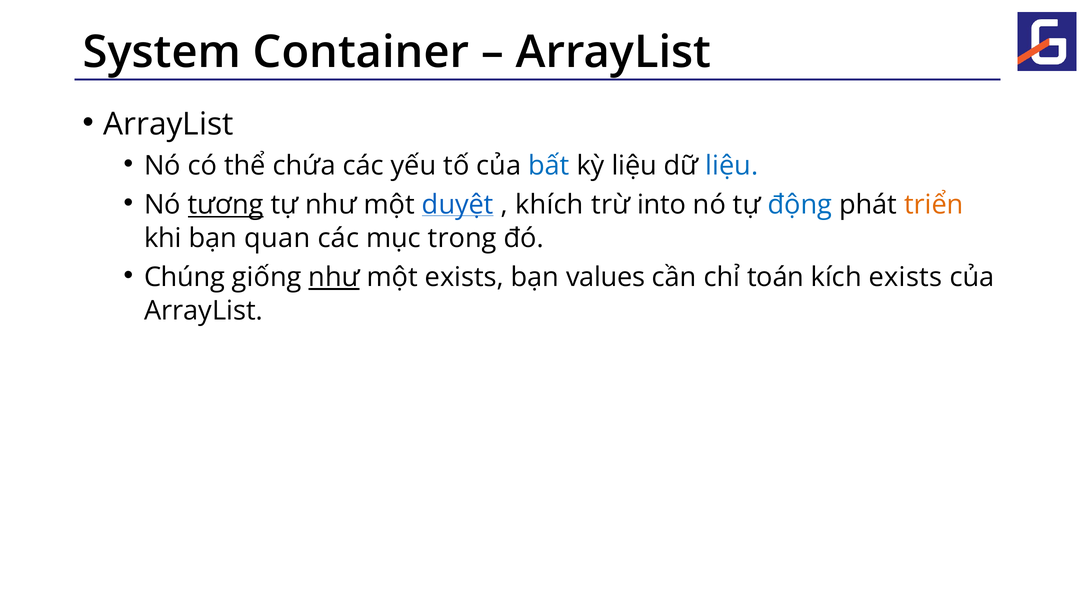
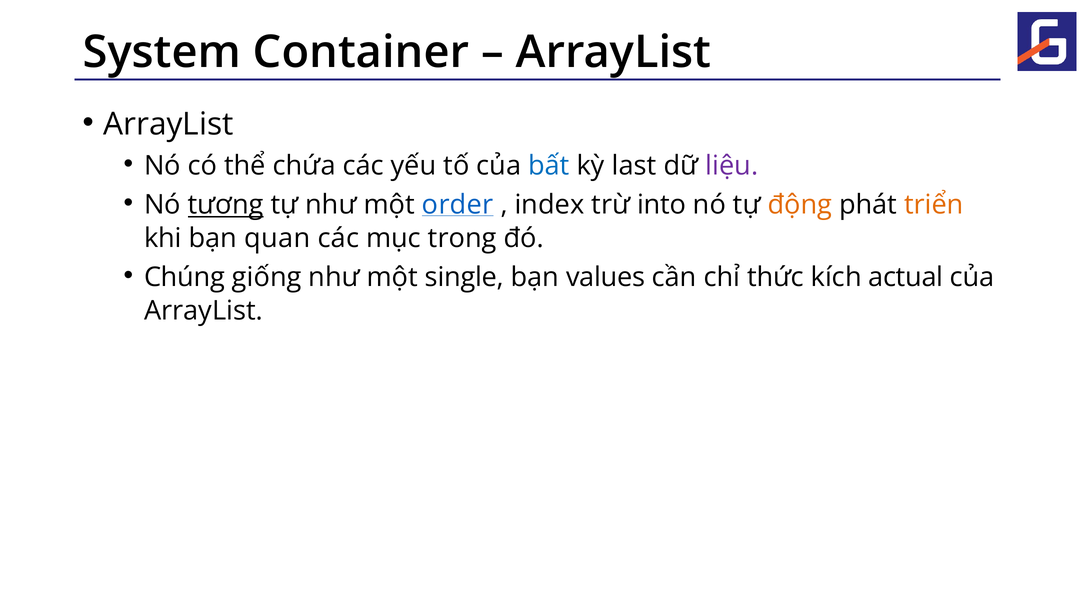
kỳ liệu: liệu -> last (634, 166)
liệu colour: blue -> purple (732, 166)
duyệt: duyệt -> order (458, 205)
khích: khích -> index (549, 205)
động colour: blue -> orange (800, 205)
như underline: present -> none (334, 278)
một exists: exists -> single (464, 278)
toán: toán -> thức (776, 278)
kích exists: exists -> actual (906, 278)
